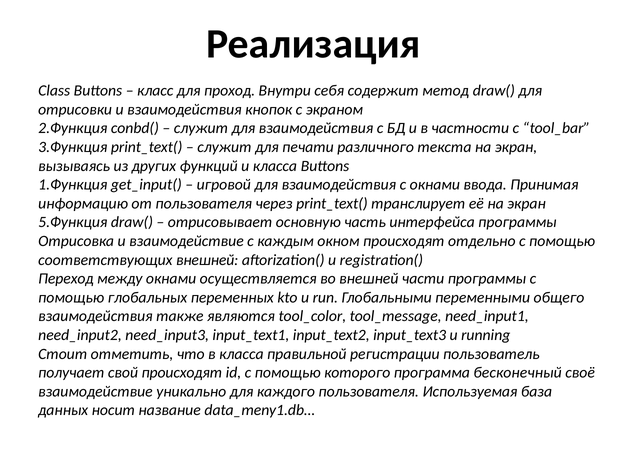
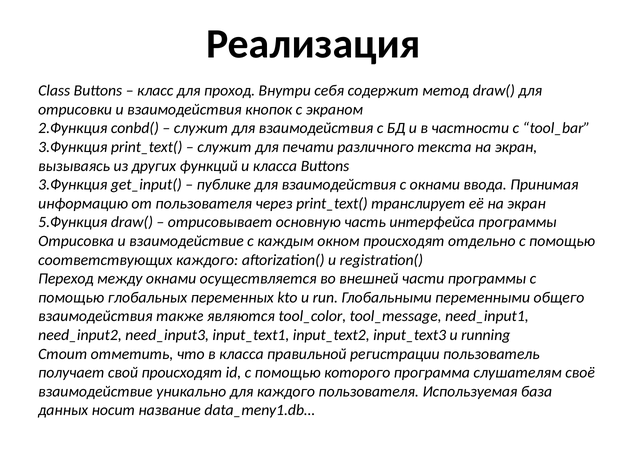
1.Функция: 1.Функция -> 3.Функция (73, 185)
игровой: игровой -> публике (224, 185)
соответствующих внешней: внешней -> каждого (207, 260)
бесконечный: бесконечный -> слушателям (518, 373)
